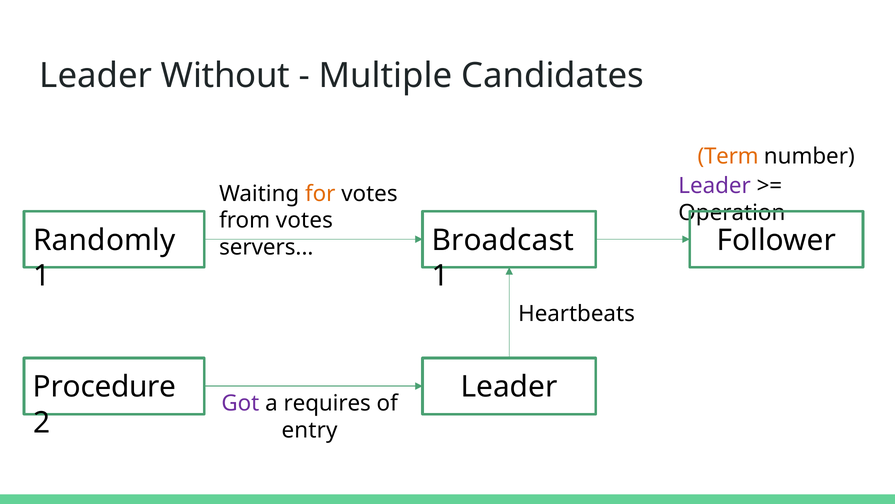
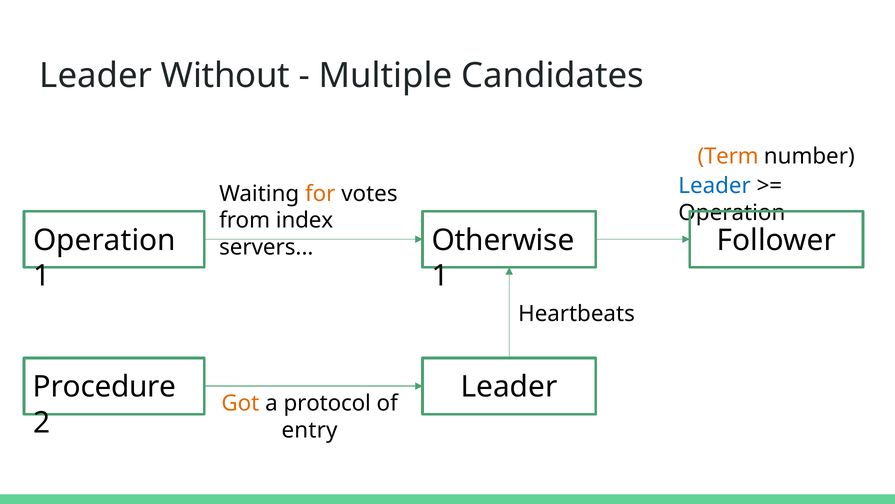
Leader colour: purple -> blue (715, 186)
from votes: votes -> index (305, 220)
Randomly: Randomly -> Operation (104, 240)
Broadcast: Broadcast -> Otherwise (503, 240)
Got colour: purple -> orange (240, 403)
requires: requires -> protocol (327, 403)
